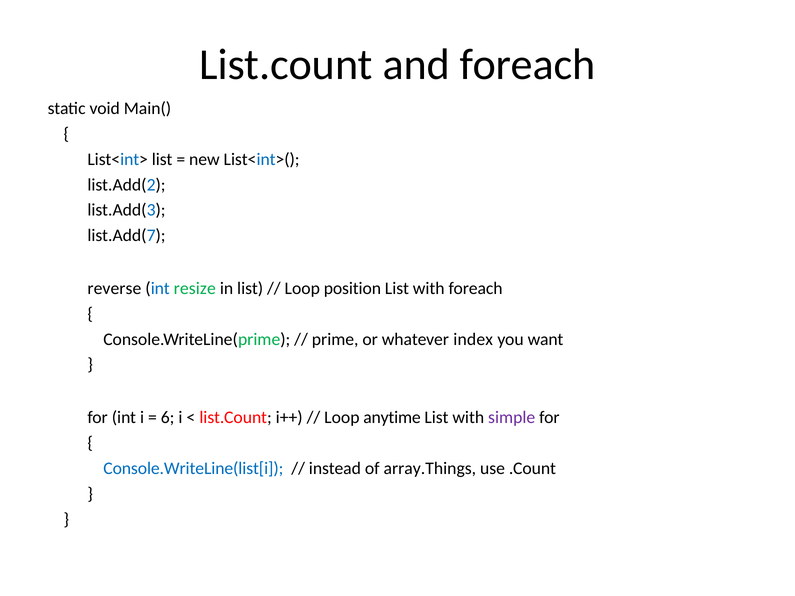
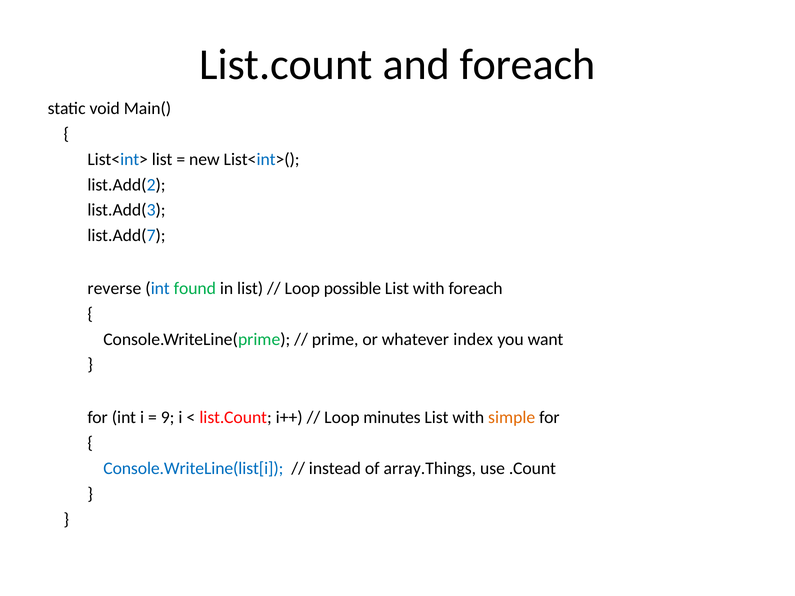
resize: resize -> found (195, 289)
position: position -> possible (352, 289)
6: 6 -> 9 (168, 418)
anytime: anytime -> minutes (392, 418)
simple colour: purple -> orange (512, 418)
